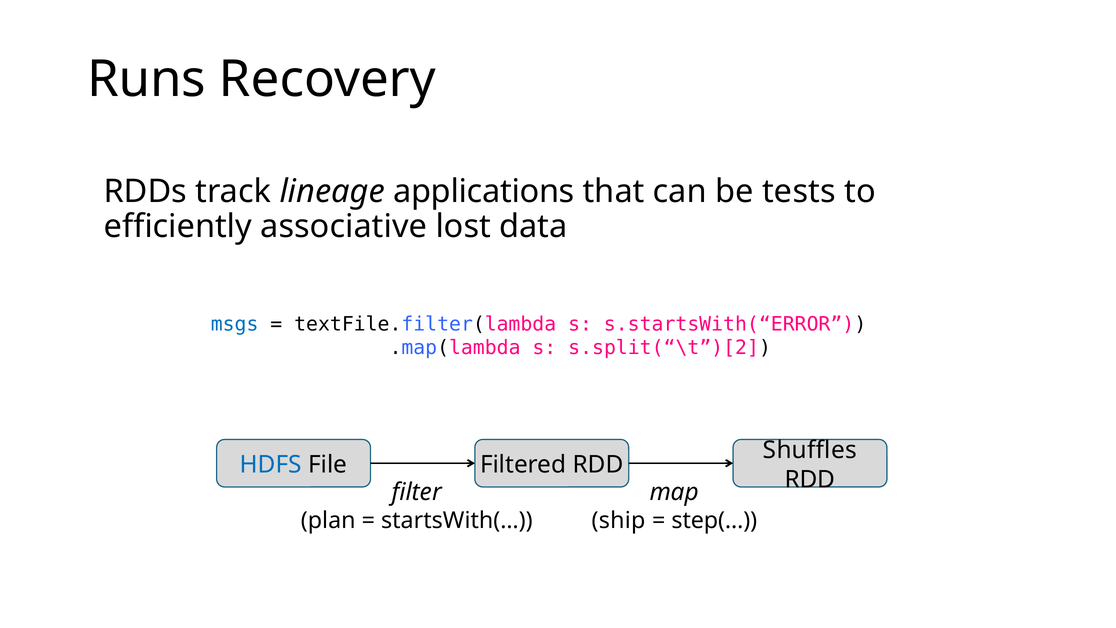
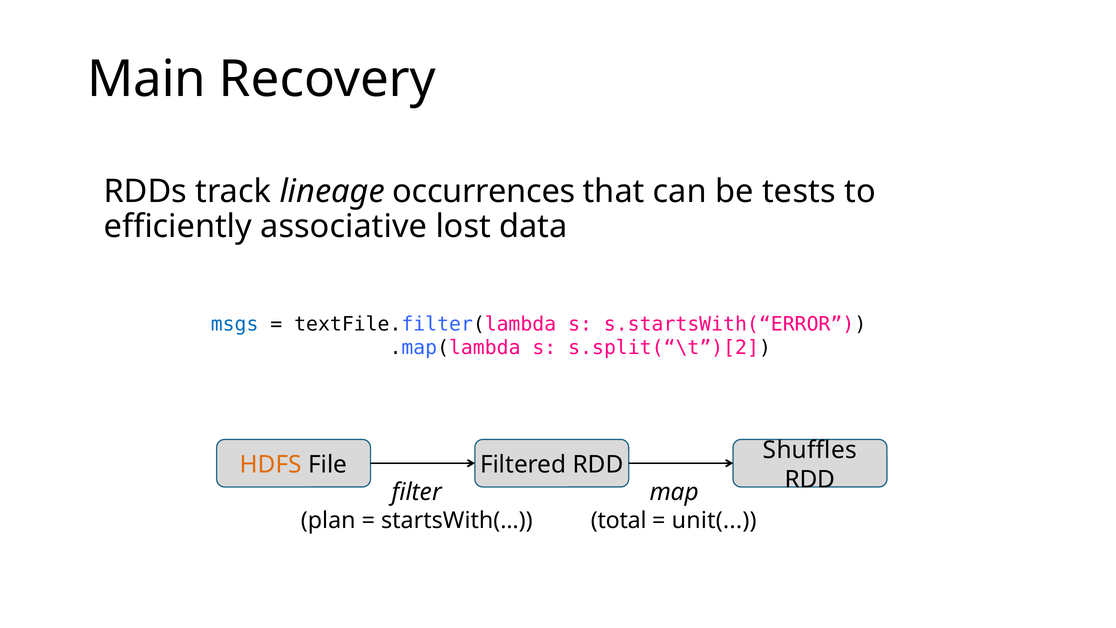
Runs: Runs -> Main (147, 79)
applications: applications -> occurrences (484, 191)
HDFS colour: blue -> orange (271, 465)
ship: ship -> total (619, 521)
step(: step( -> unit( (714, 521)
